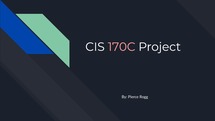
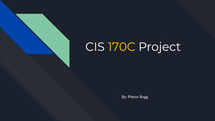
170C colour: pink -> yellow (122, 47)
